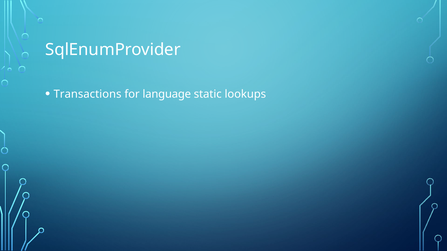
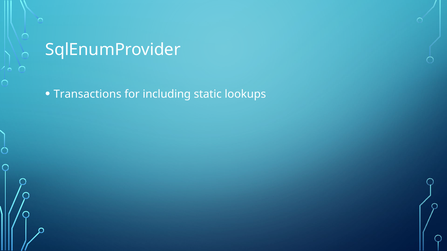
language: language -> including (167, 94)
